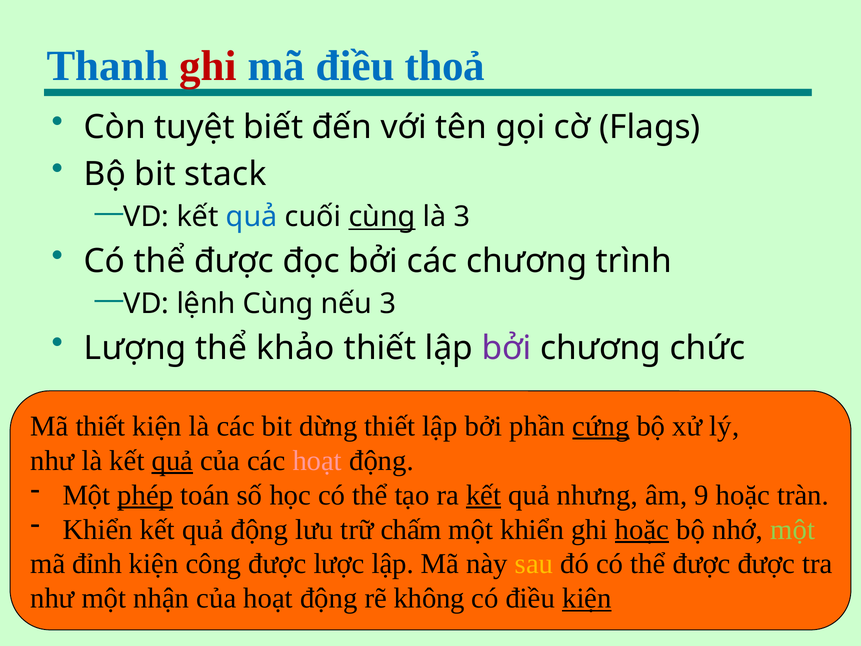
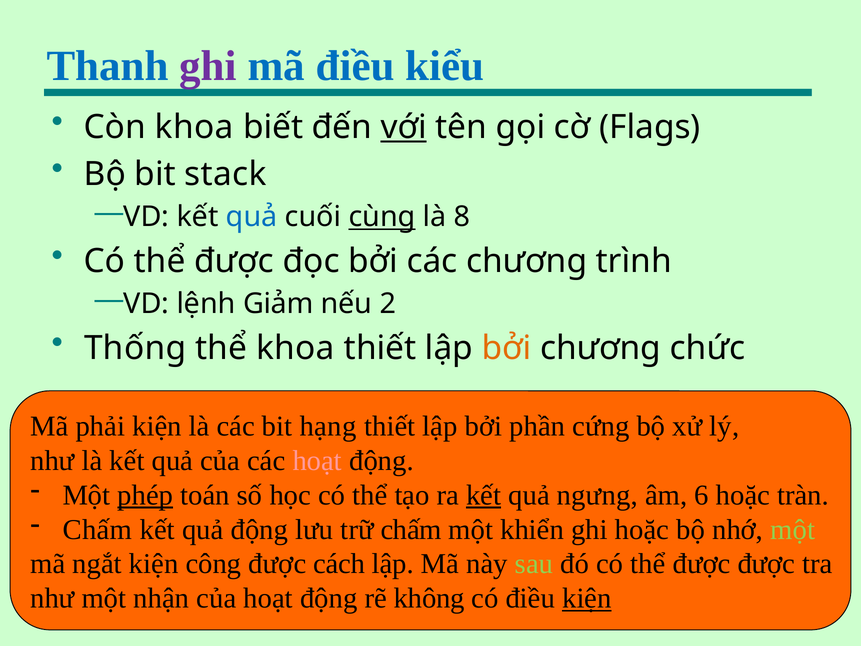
ghi colour: red -> purple (208, 66)
thoả: thoả -> kiểu (445, 66)
Còn tuyệt: tuyệt -> khoa (194, 127)
với underline: none -> present (404, 127)
là 3: 3 -> 8 (462, 217)
lệnh Cùng: Cùng -> Giảm (278, 304)
nếu 3: 3 -> 2 (388, 304)
Lượng: Lượng -> Thống (135, 348)
thể khảo: khảo -> khoa (295, 348)
bởi colour: purple -> orange (506, 348)
Mã thiết: thiết -> phải (100, 426)
dừng: dừng -> hạng (328, 426)
cứng underline: present -> none (601, 426)
quả underline: present -> none (172, 460)
nhưng: nhưng -> ngưng (597, 495)
9: 9 -> 6 (702, 495)
Khiển: Khiển -> Chấm (97, 529)
hoặc underline: present -> none (642, 529)
đỉnh: đỉnh -> ngắt (97, 564)
lược: lược -> cách (339, 564)
sau colour: yellow -> light green (534, 564)
